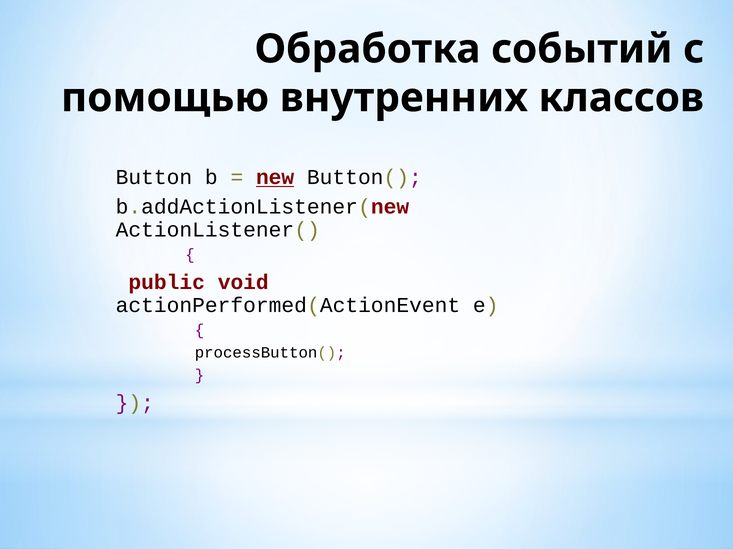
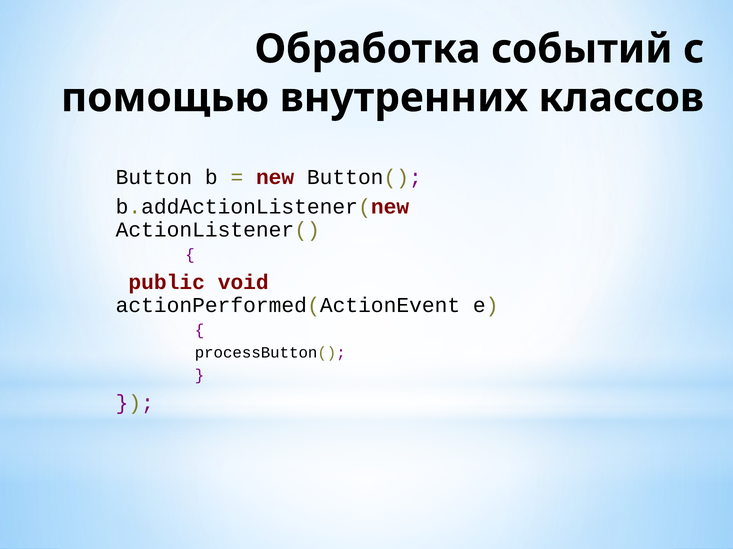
new underline: present -> none (275, 178)
